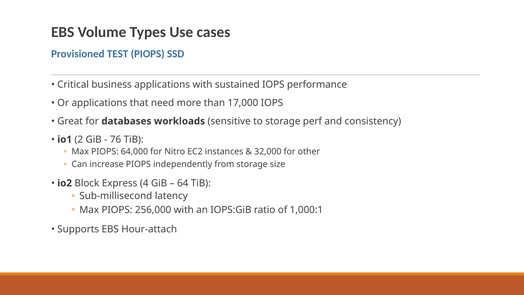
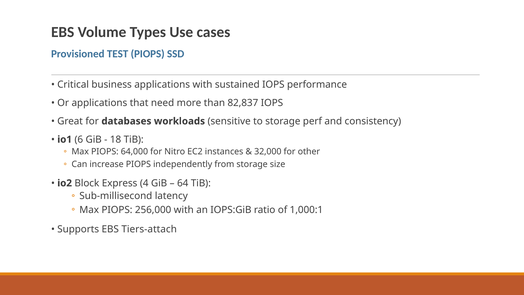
17,000: 17,000 -> 82,837 (243, 103)
2: 2 -> 6 (79, 139)
76: 76 -> 18 (116, 139)
Hour-attach: Hour-attach -> Tiers-attach (149, 229)
